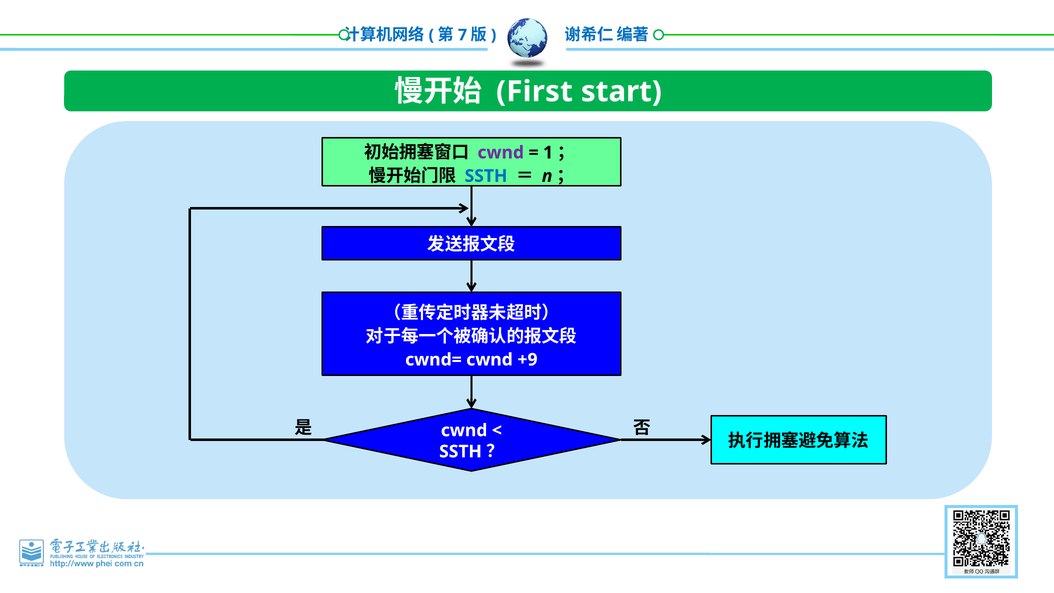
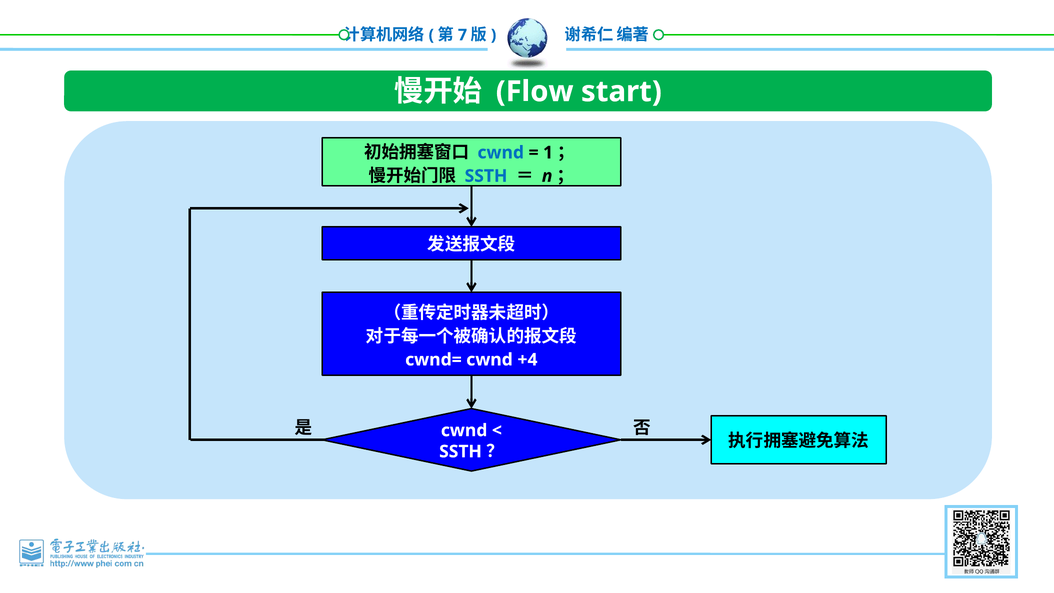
First: First -> Flow (535, 92)
cwnd colour: purple -> blue (501, 153)
+9: +9 -> +4 (527, 360)
